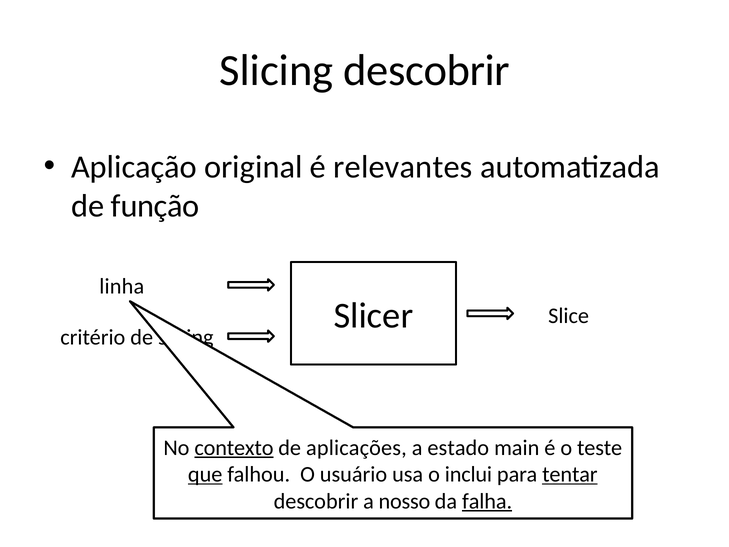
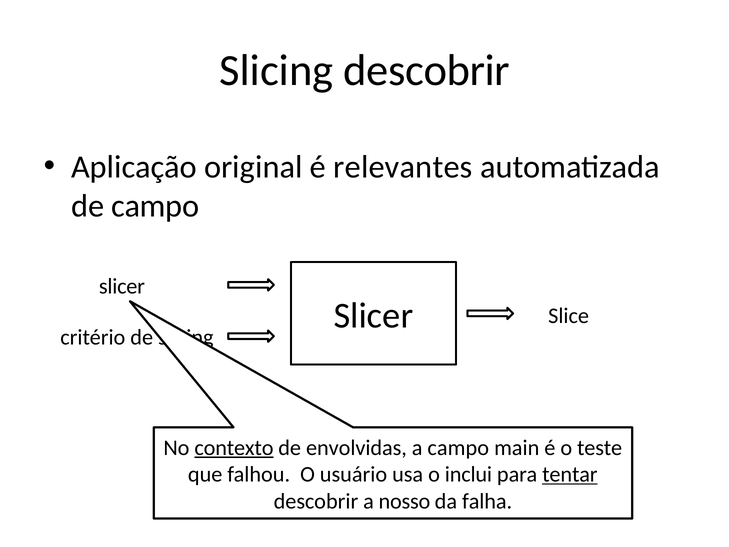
de função: função -> campo (155, 206)
linha: linha -> slicer (122, 286)
aplicações: aplicações -> envolvidas (356, 448)
a estado: estado -> campo (458, 448)
que underline: present -> none (205, 474)
falha underline: present -> none (487, 501)
